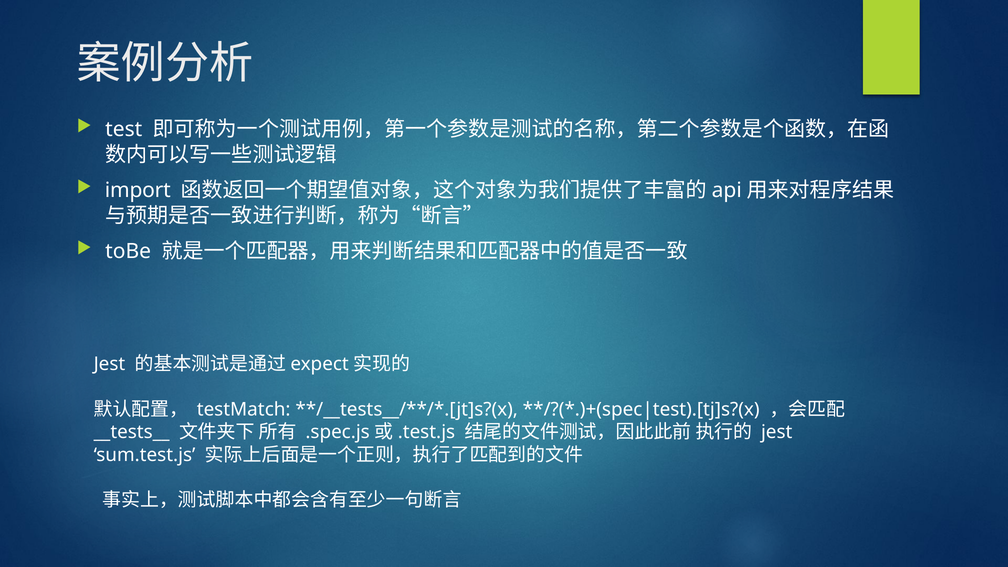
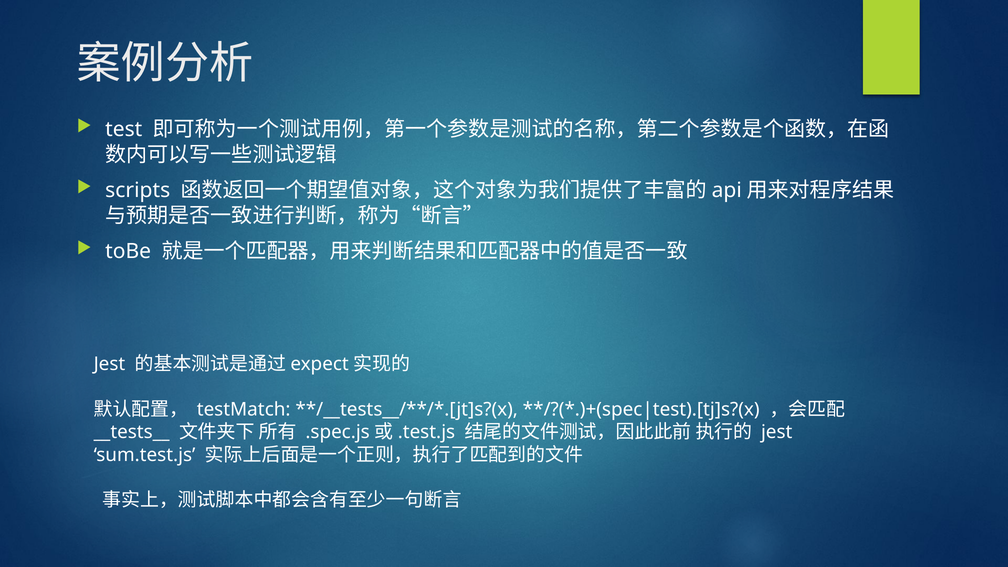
import: import -> scripts (138, 190)
